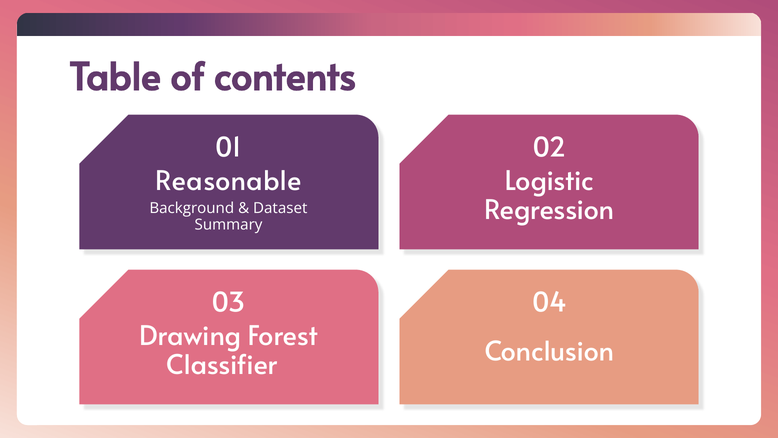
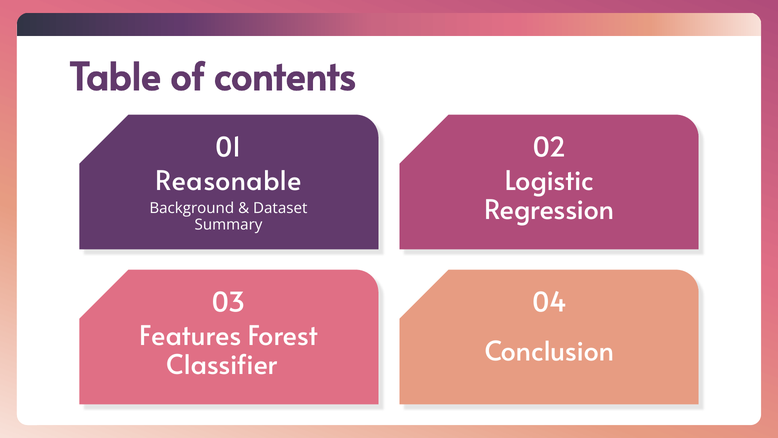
Drawing: Drawing -> Features (190, 336)
